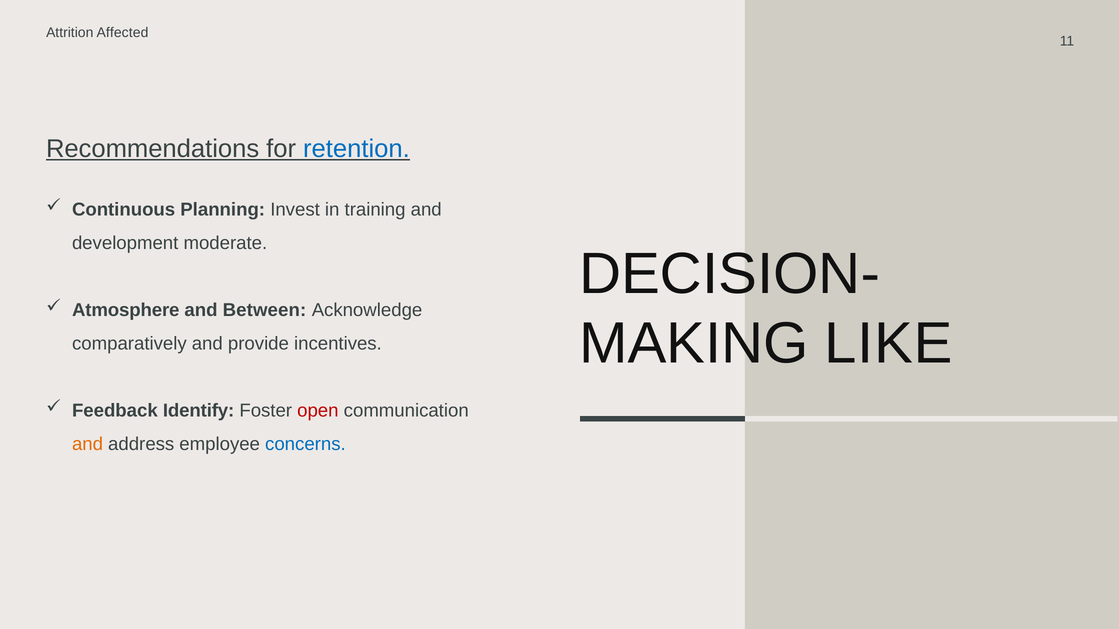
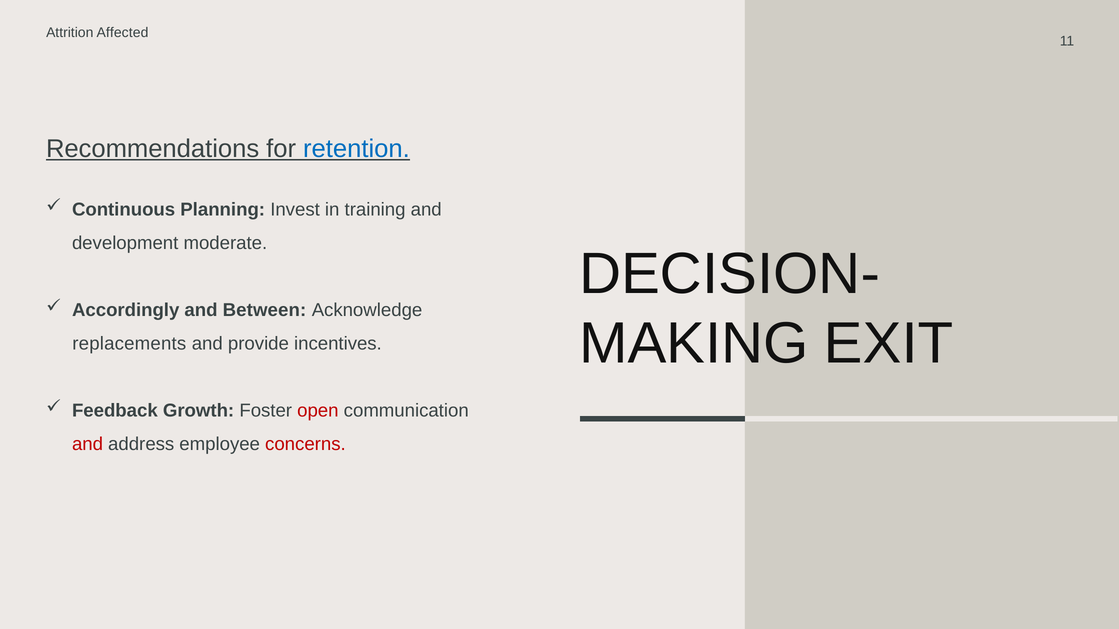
Atmosphere: Atmosphere -> Accordingly (126, 310)
LIKE: LIKE -> EXIT (889, 344)
comparatively: comparatively -> replacements (129, 344)
Identify: Identify -> Growth (199, 411)
and colour: orange -> red (88, 444)
concerns colour: blue -> red (305, 444)
